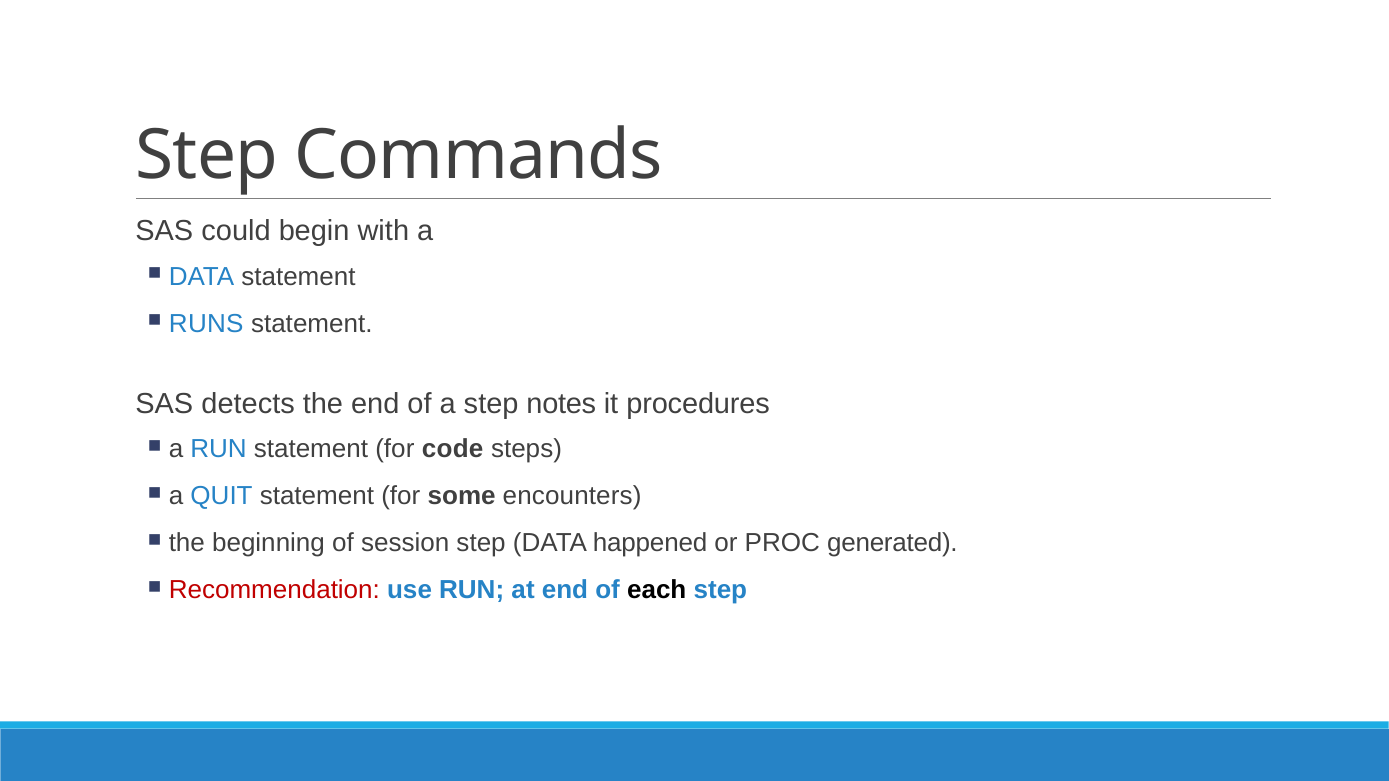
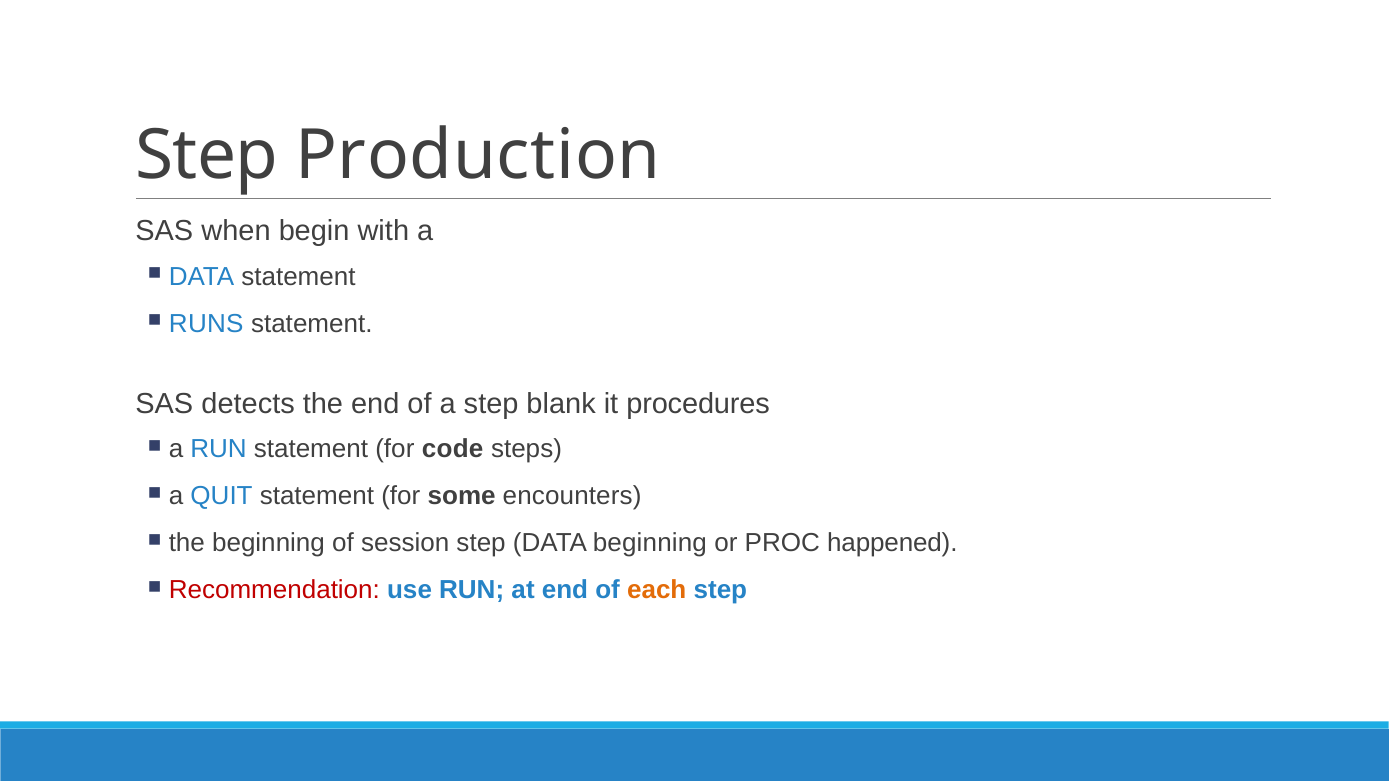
Commands: Commands -> Production (478, 156)
could: could -> when (236, 231)
notes: notes -> blank (561, 404)
DATA happened: happened -> beginning (650, 543)
generated: generated -> happened (892, 543)
each colour: black -> orange (657, 590)
